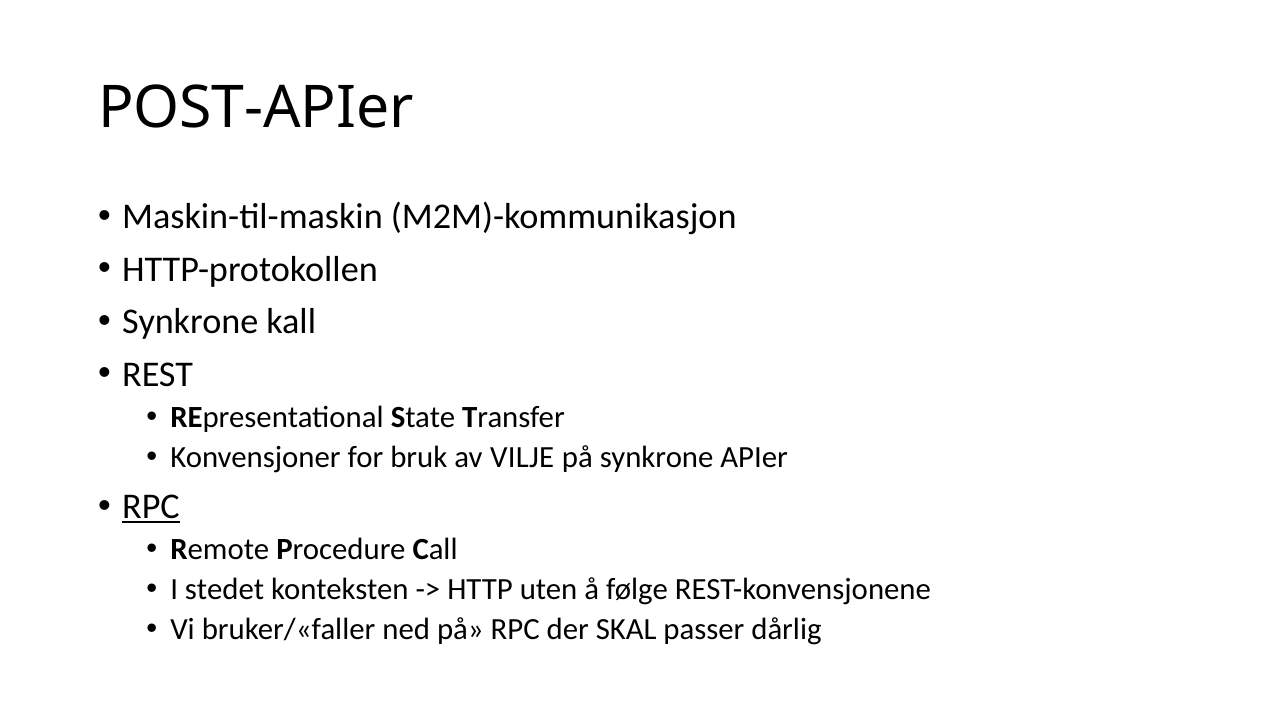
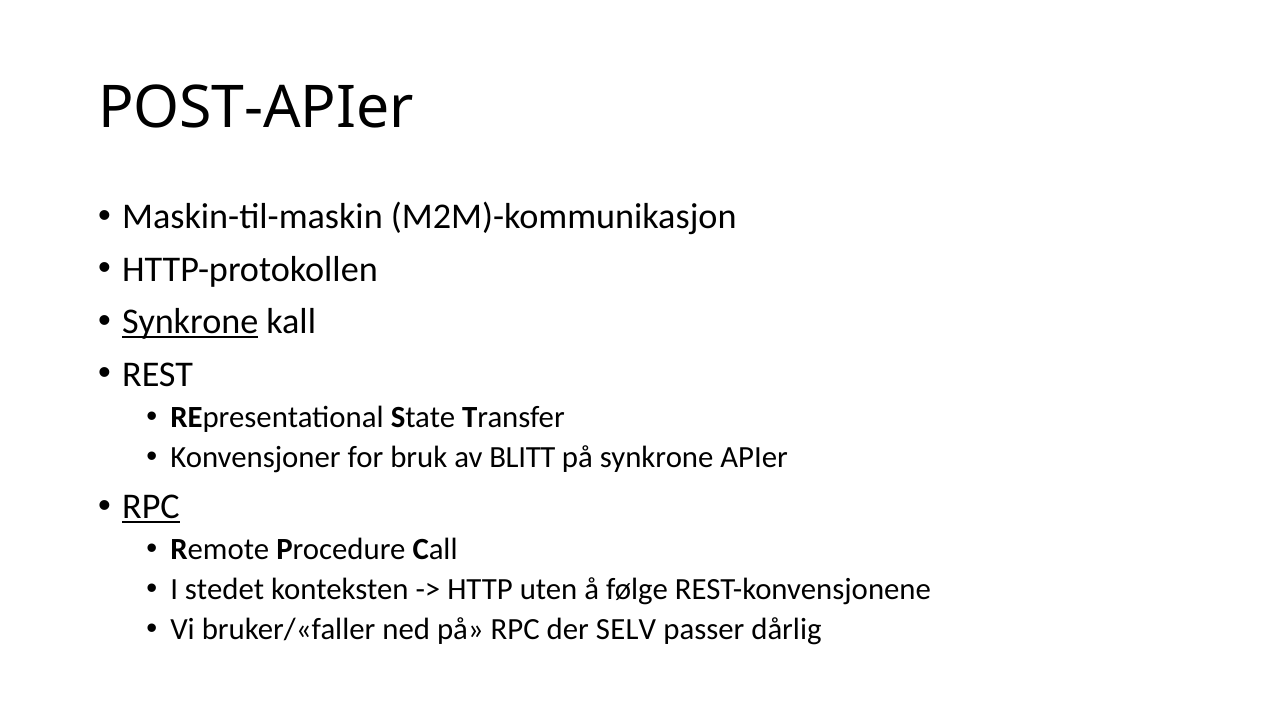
Synkrone underline: none -> present (190, 322)
VILJE: VILJE -> BLITT (522, 457)
SKAL: SKAL -> SELV (626, 629)
